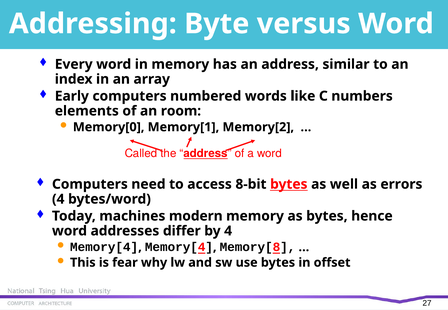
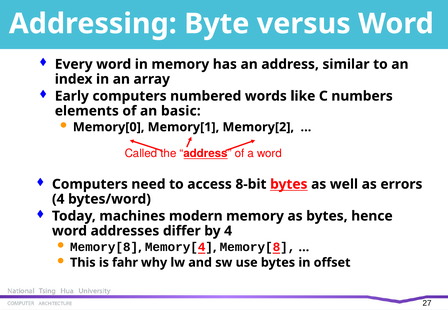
room: room -> basic (181, 111)
Memory[4: Memory[4 -> Memory[8 (104, 247)
fear: fear -> fahr (125, 263)
